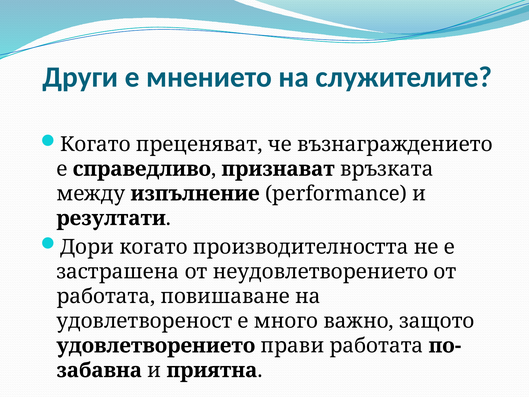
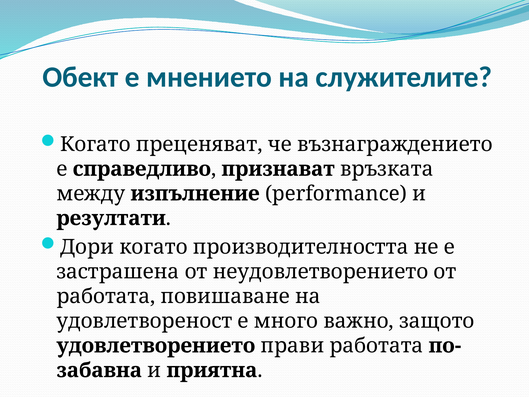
Други: Други -> Обект (80, 77)
